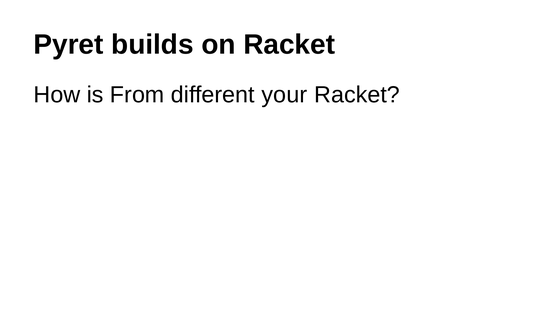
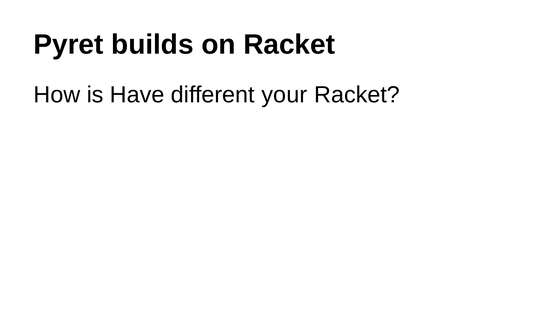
From: From -> Have (137, 95)
